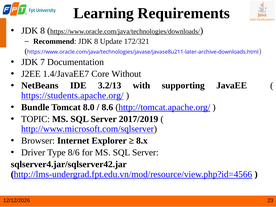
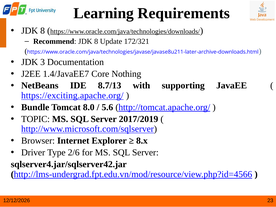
7: 7 -> 3 (43, 62)
Without: Without -> Nothing (126, 74)
3.2/13: 3.2/13 -> 8.7/13 (110, 86)
https://students.apache.org/: https://students.apache.org/ -> https://exciting.apache.org/ (72, 95)
8.6: 8.6 -> 5.6 (107, 107)
8/6: 8/6 -> 2/6 (74, 152)
